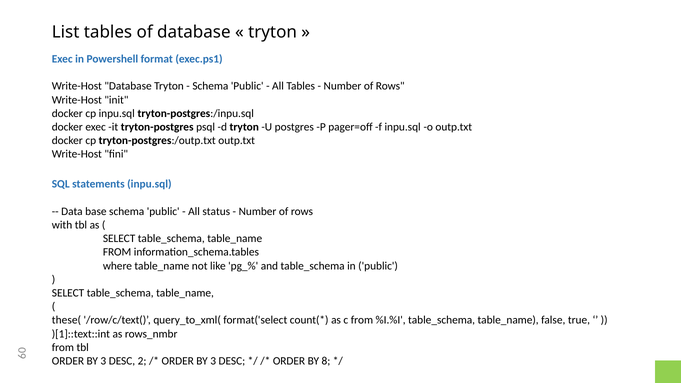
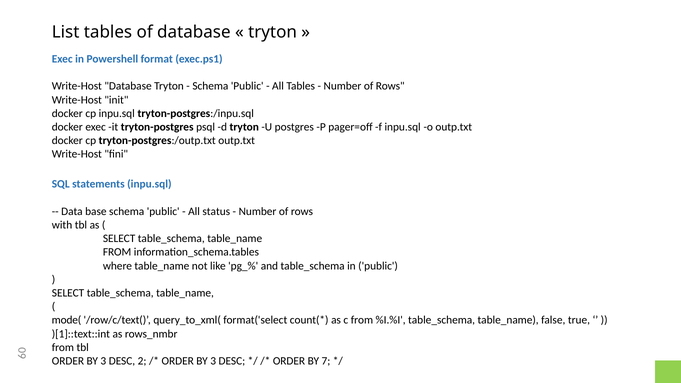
these(: these( -> mode( (67, 320)
8: 8 -> 7 (326, 361)
